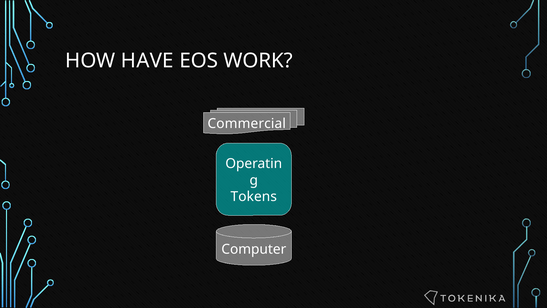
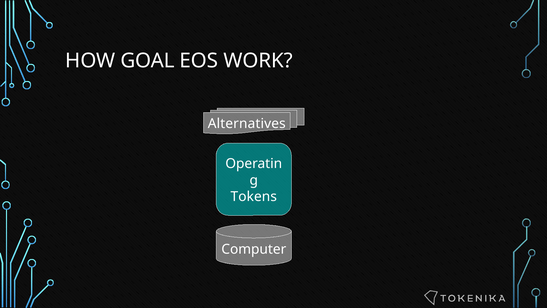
HAVE: HAVE -> GOAL (148, 61)
Commercial: Commercial -> Alternatives (247, 124)
